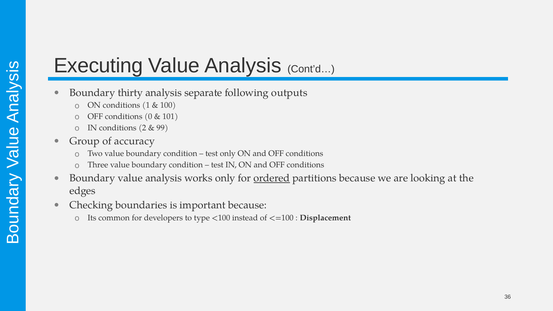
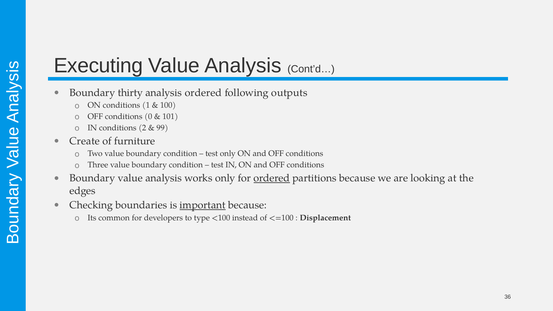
analysis separate: separate -> ordered (203, 93)
Group: Group -> Create (85, 141)
accuracy: accuracy -> furniture (135, 141)
important underline: none -> present (203, 205)
